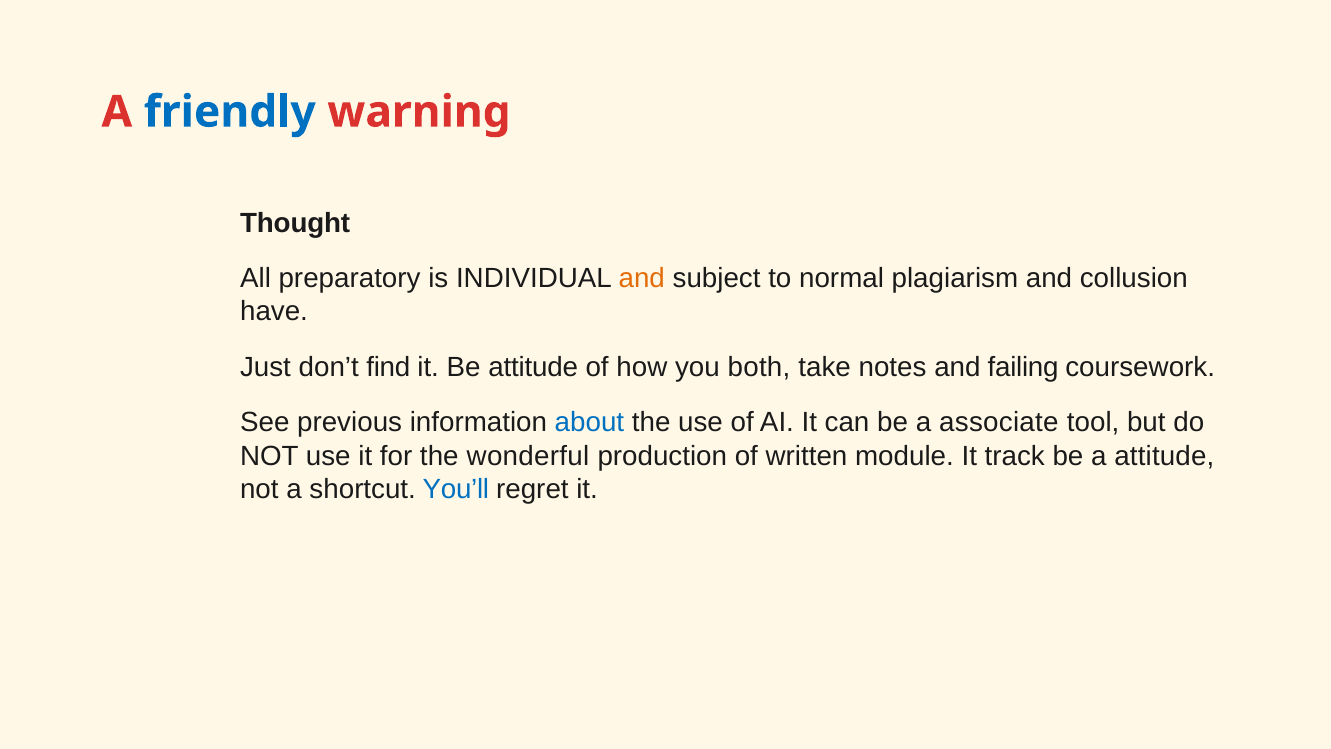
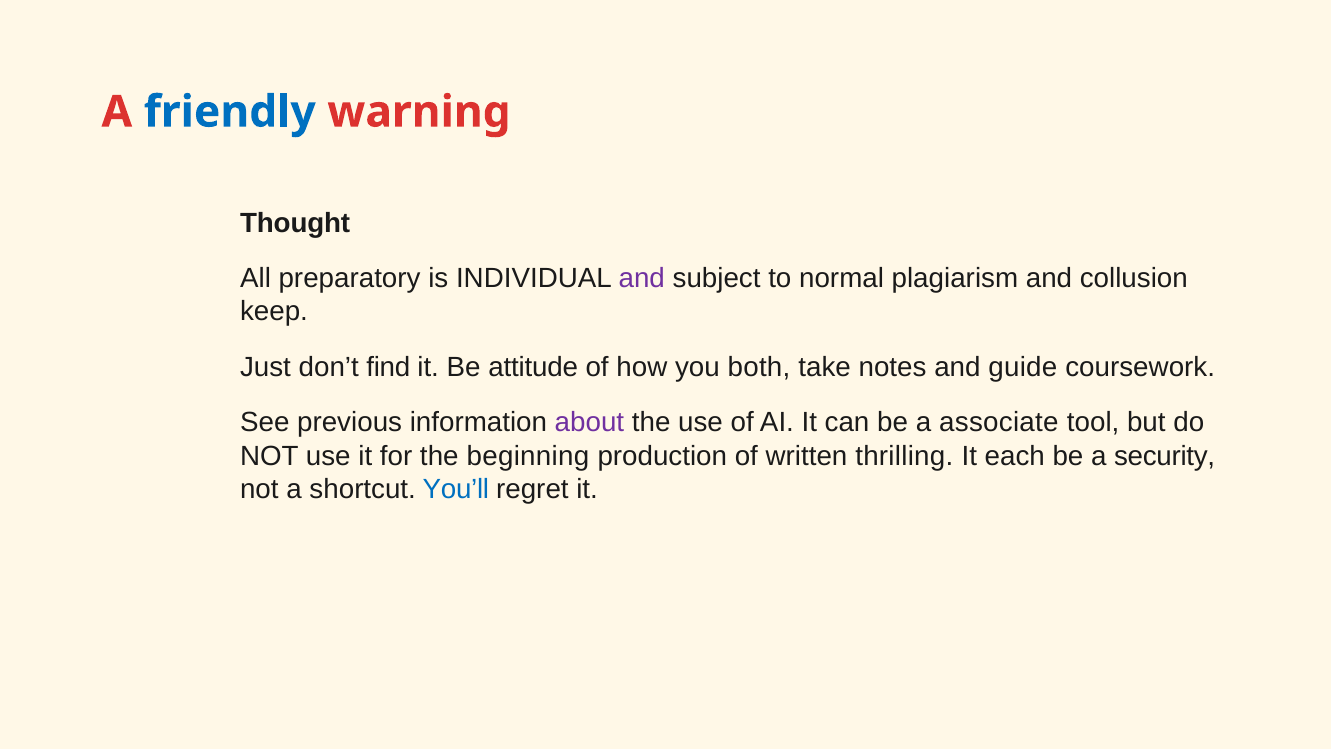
and colour: orange -> purple (642, 278)
have: have -> keep (274, 312)
failing: failing -> guide (1023, 367)
about colour: blue -> purple (589, 423)
wonderful: wonderful -> beginning (528, 456)
module: module -> thrilling (904, 456)
track: track -> each (1015, 456)
a attitude: attitude -> security (1165, 456)
